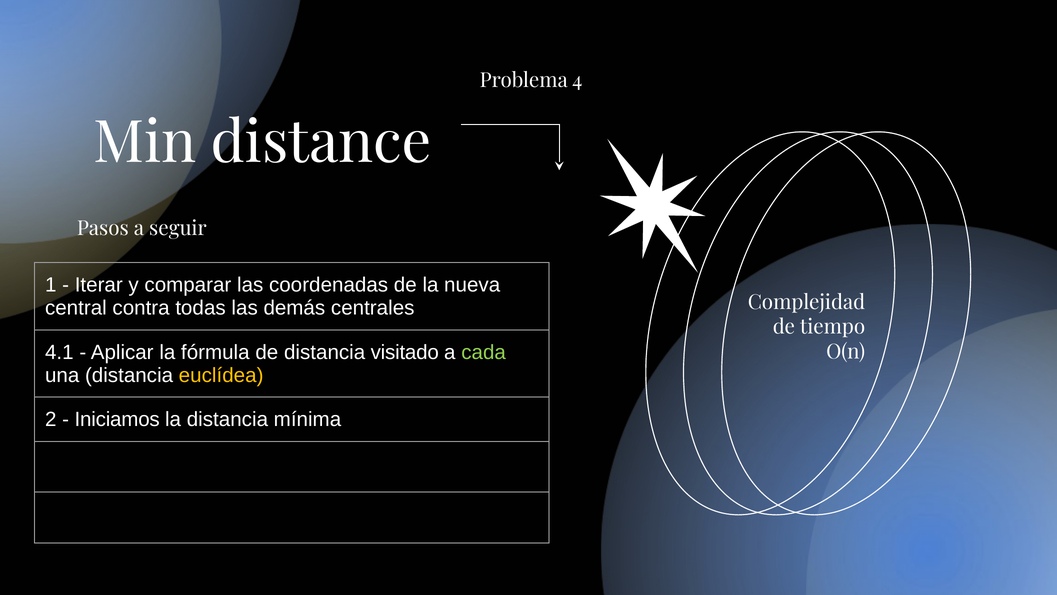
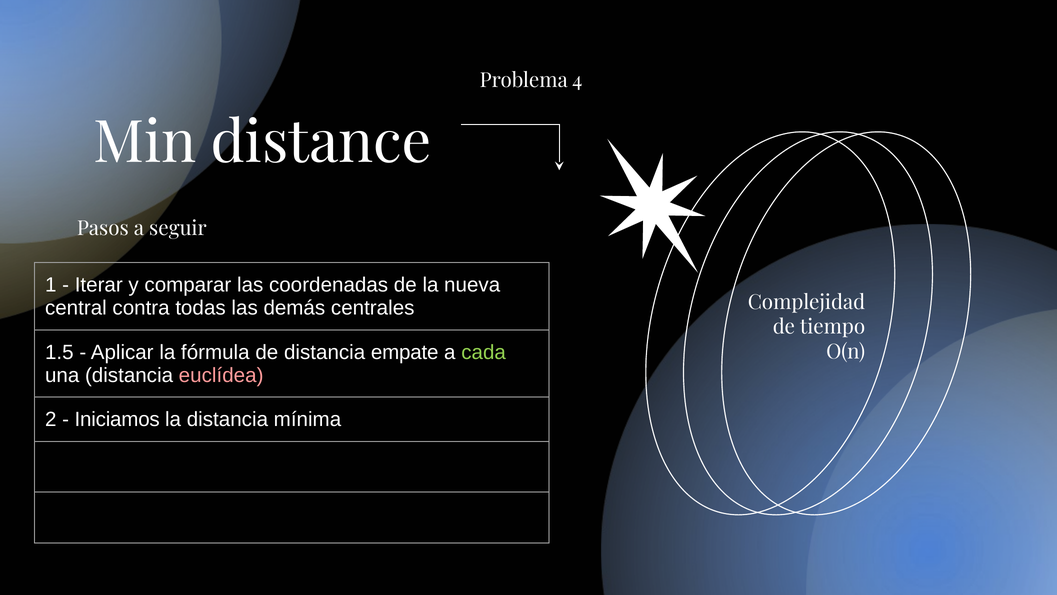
4.1: 4.1 -> 1.5 (59, 352)
visitado: visitado -> empate (405, 352)
euclídea colour: yellow -> pink (221, 375)
